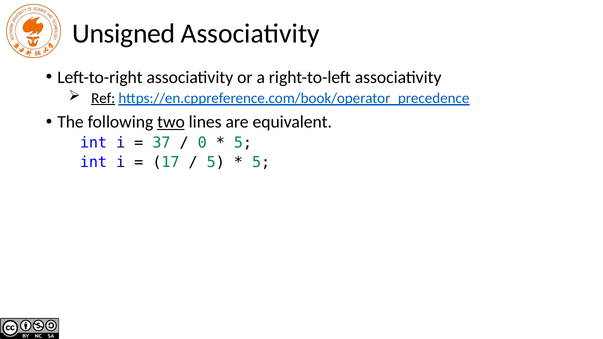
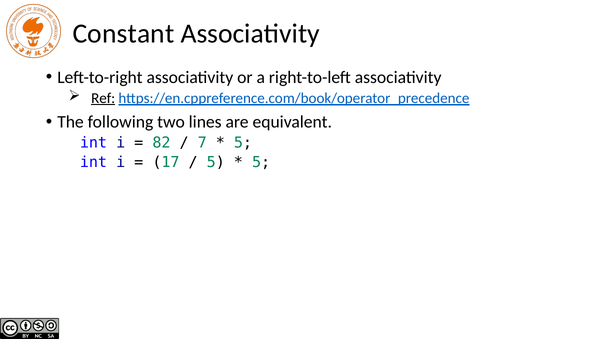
Unsigned: Unsigned -> Constant (123, 34)
two underline: present -> none (171, 122)
37: 37 -> 82 (161, 143)
0: 0 -> 7 (202, 143)
